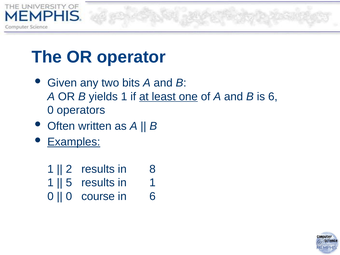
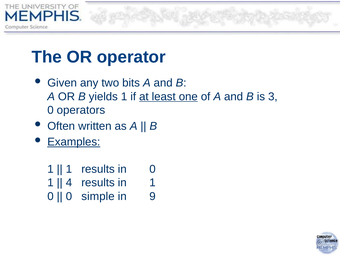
is 6: 6 -> 3 (273, 97)
2: 2 -> 1 (69, 169)
in 8: 8 -> 0 (152, 169)
5: 5 -> 4 (69, 183)
course: course -> simple (98, 196)
in 6: 6 -> 9 (152, 196)
